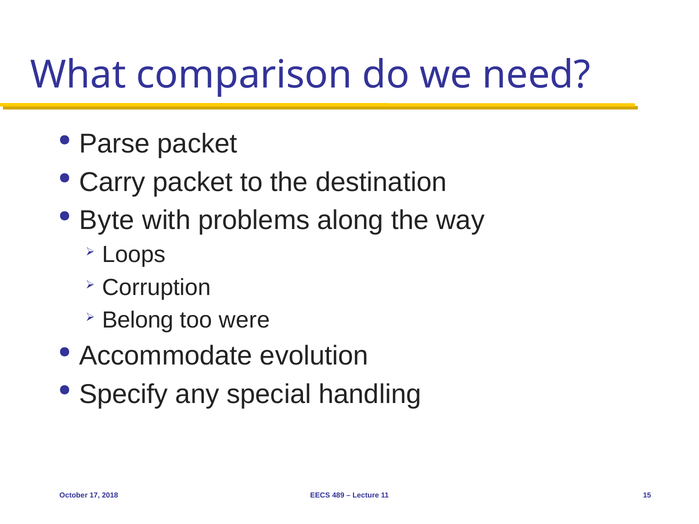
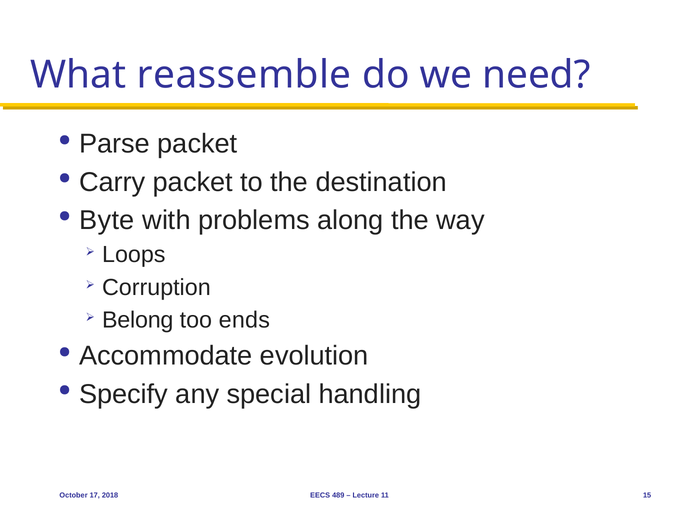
comparison: comparison -> reassemble (244, 75)
were: were -> ends (244, 320)
